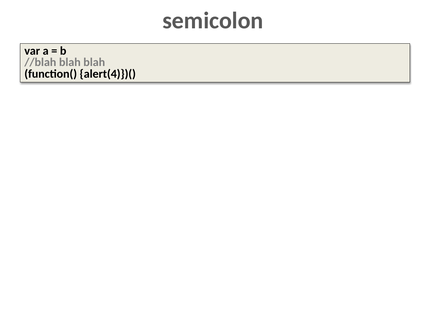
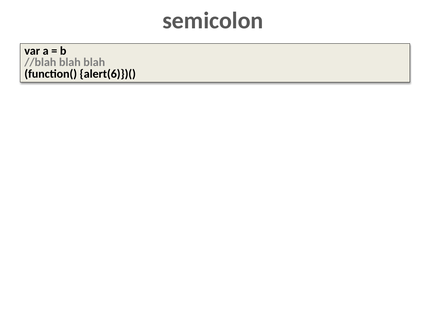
alert(4)})(: alert(4)})( -> alert(6)})( (108, 74)
